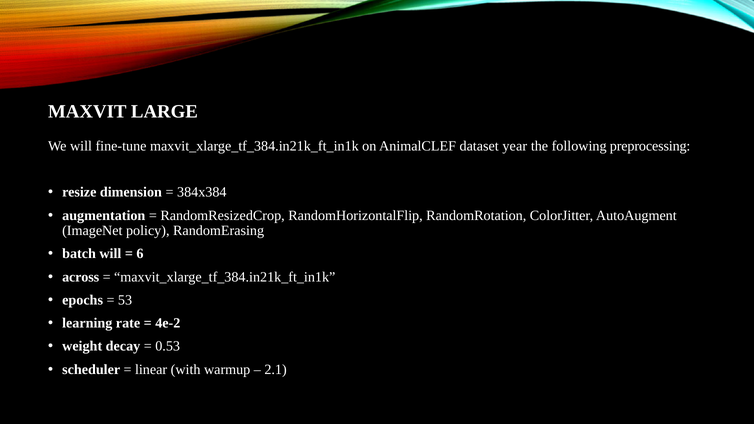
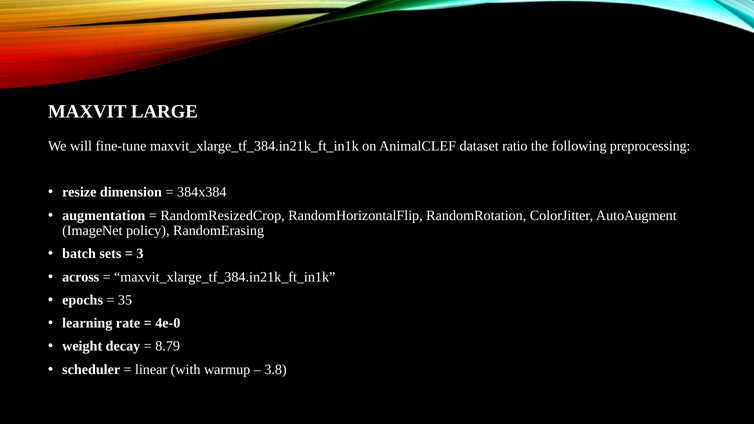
year: year -> ratio (515, 146)
batch will: will -> sets (110, 254)
6: 6 -> 3 (140, 254)
53: 53 -> 35 (125, 300)
4e-2: 4e-2 -> 4e-0 (168, 323)
0.53: 0.53 -> 8.79 (168, 346)
2.1: 2.1 -> 3.8 (276, 370)
